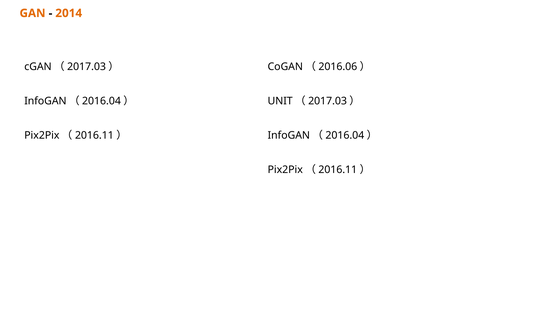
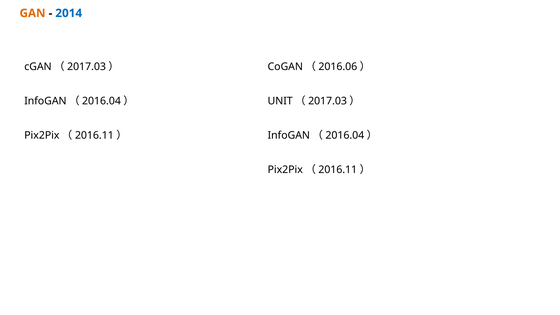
2014 colour: orange -> blue (69, 13)
